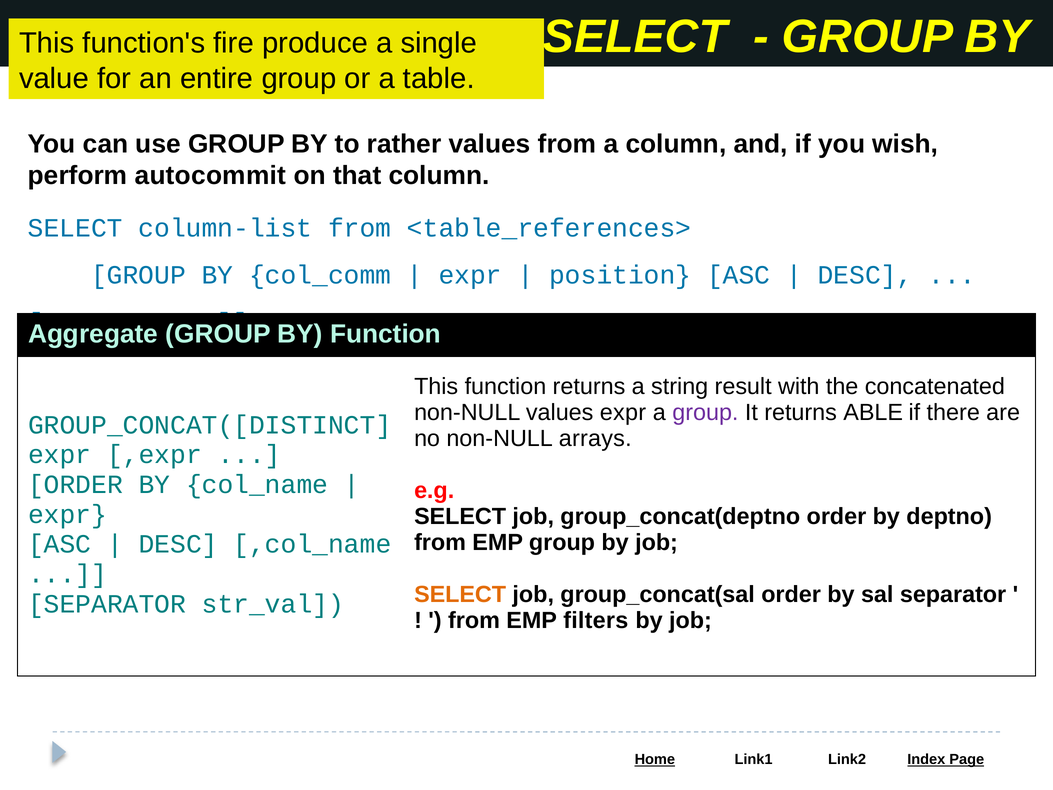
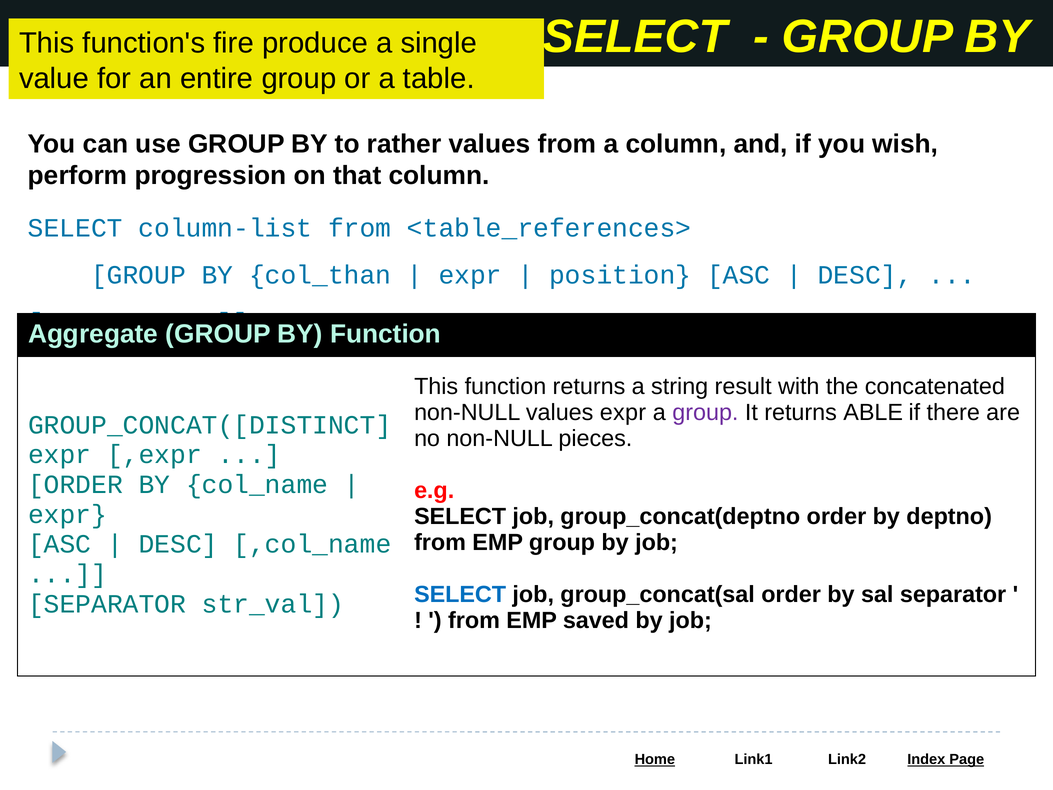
autocommit: autocommit -> progression (210, 176)
col_comm: col_comm -> col_than (320, 275)
arrays: arrays -> pieces (595, 438)
SELECT colour: orange -> blue (460, 594)
filters: filters -> saved (596, 620)
